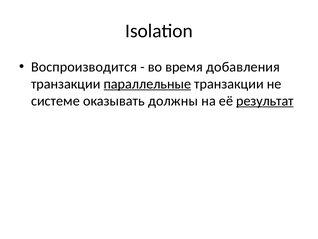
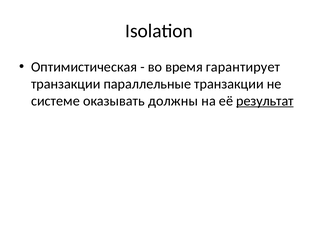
Воспроизводится: Воспроизводится -> Оптимистическая (84, 67)
добавления: добавления -> гарантирует (243, 67)
параллельные underline: present -> none (147, 84)
